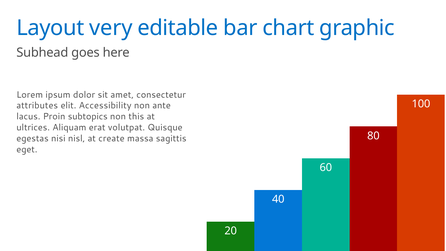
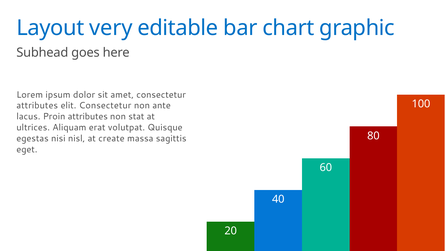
elit Accessibility: Accessibility -> Consectetur (105, 106)
Proin subtopics: subtopics -> attributes (88, 117)
this: this -> stat (136, 117)
